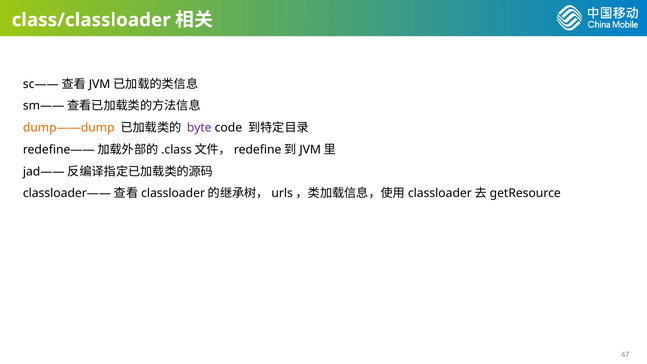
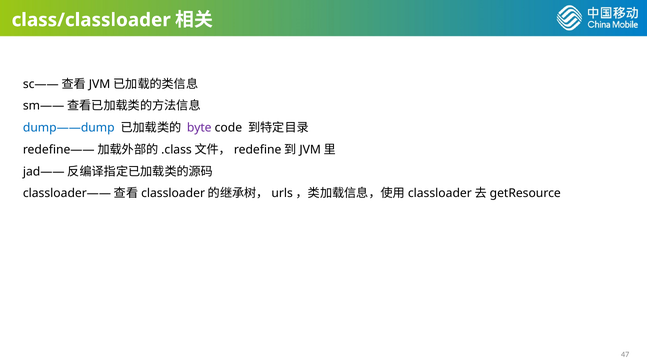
dump——dump colour: orange -> blue (69, 128)
